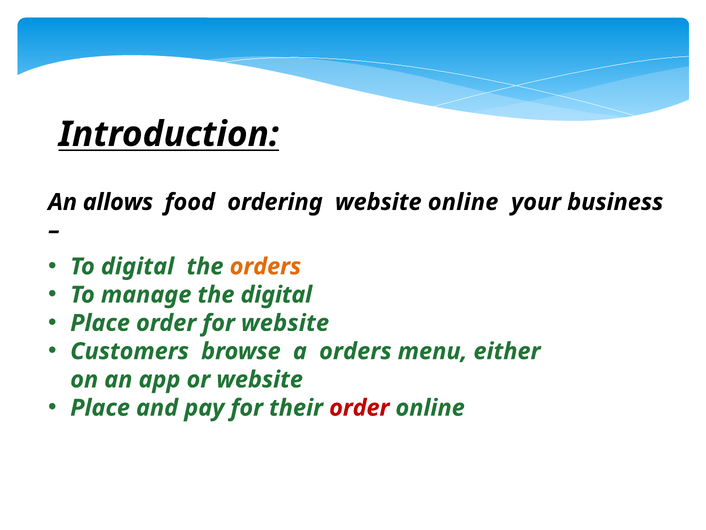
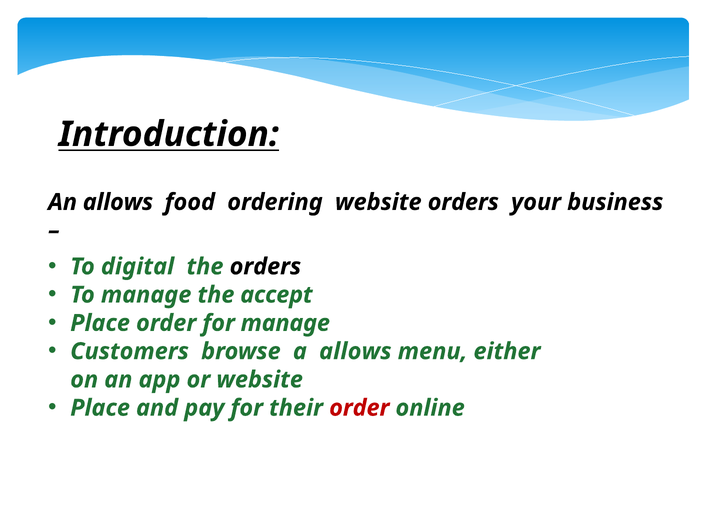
website online: online -> orders (463, 202)
orders colour: orange -> black (265, 266)
the digital: digital -> accept (276, 295)
for website: website -> manage (285, 323)
a orders: orders -> allows (355, 351)
